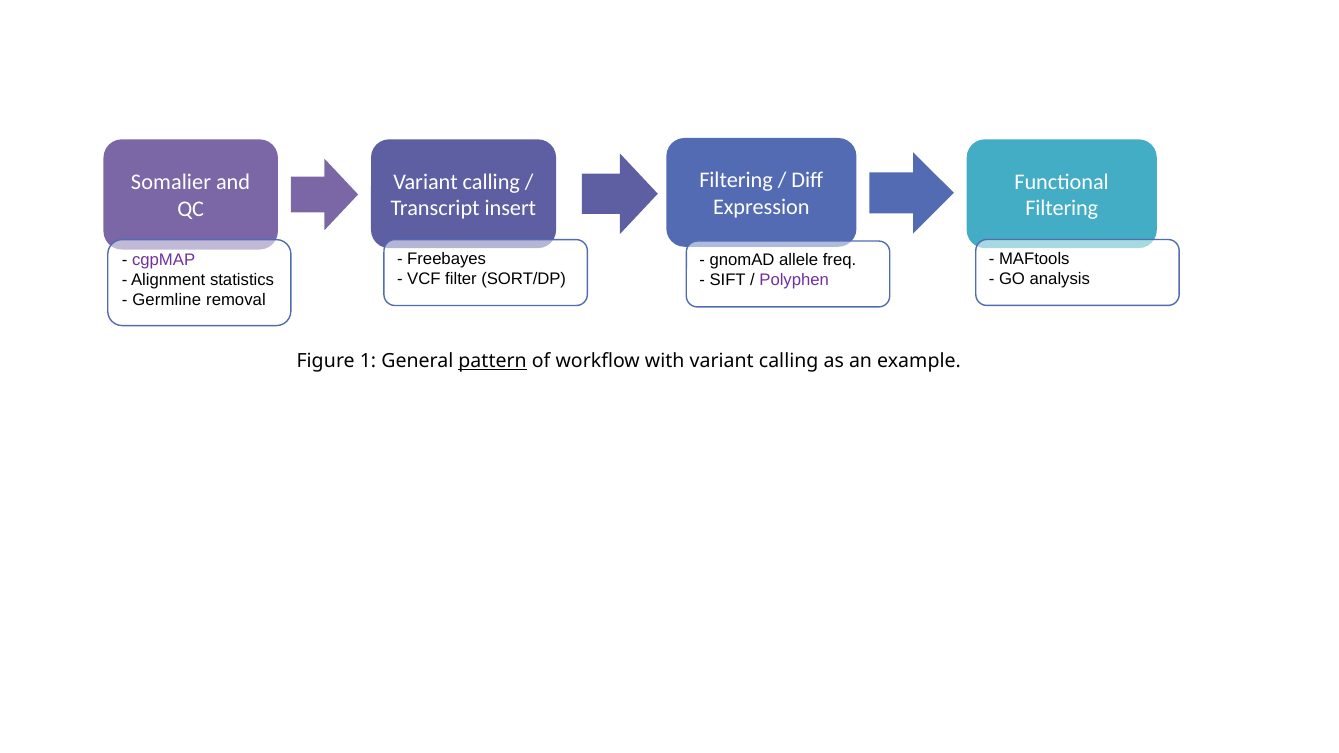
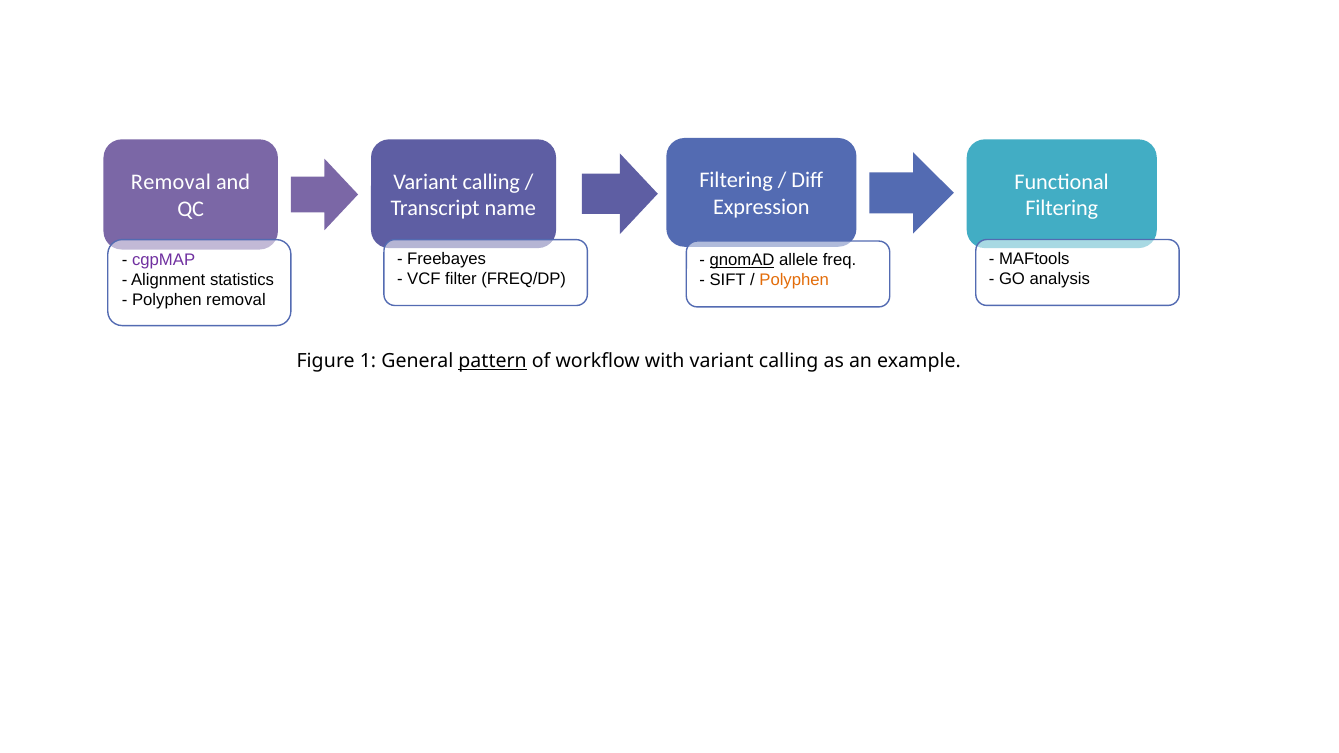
Somalier: Somalier -> Removal (171, 183)
insert: insert -> name (510, 209)
gnomAD underline: none -> present (742, 260)
SORT/DP: SORT/DP -> FREQ/DP (524, 279)
Polyphen colour: purple -> orange (794, 281)
Germline: Germline -> Polyphen (167, 300)
